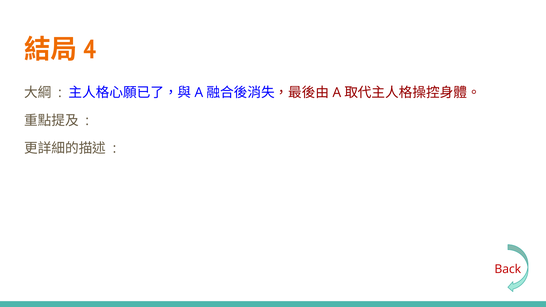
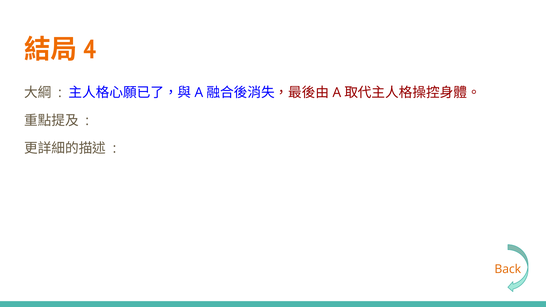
Back colour: red -> orange (508, 269)
